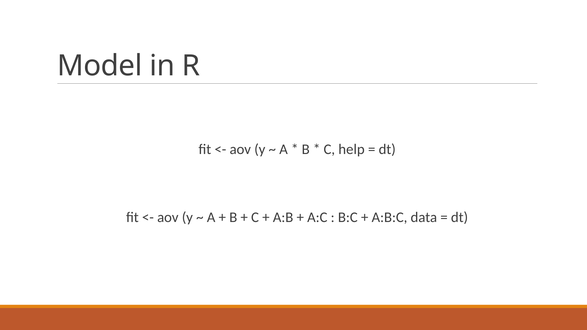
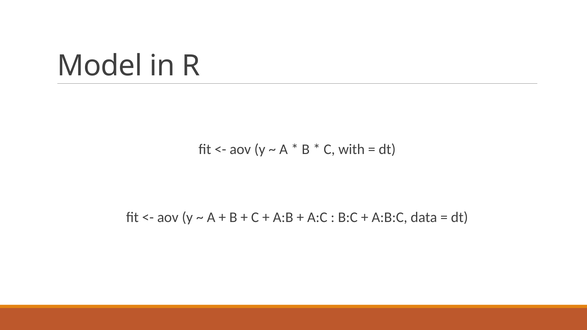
help: help -> with (352, 149)
